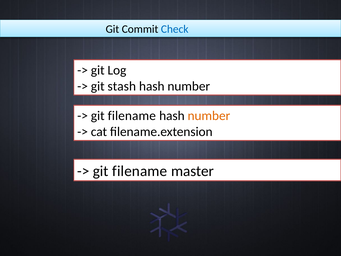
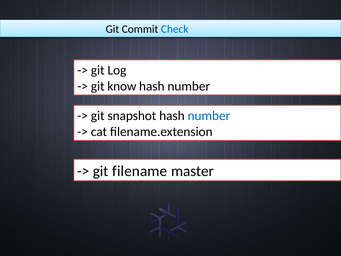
stash: stash -> know (122, 86)
filename: filename -> snapshot (132, 116)
number colour: orange -> blue (209, 116)
